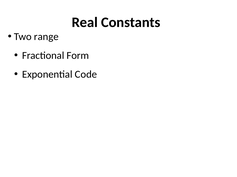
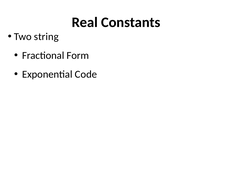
range: range -> string (46, 37)
